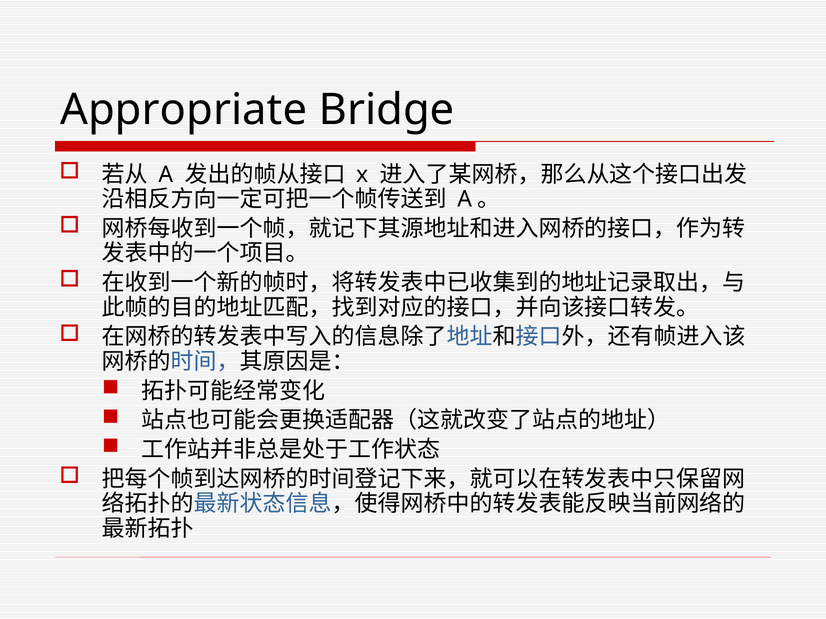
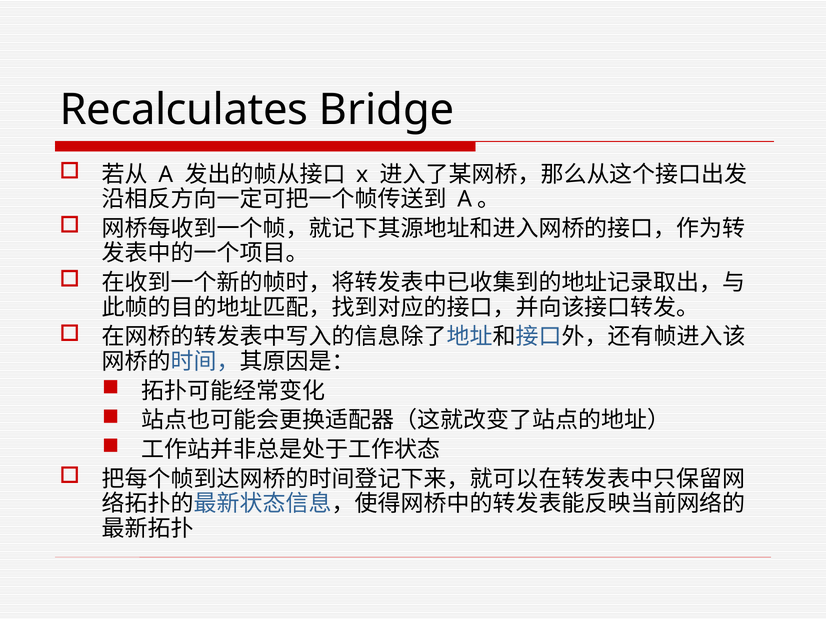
Appropriate: Appropriate -> Recalculates (184, 110)
